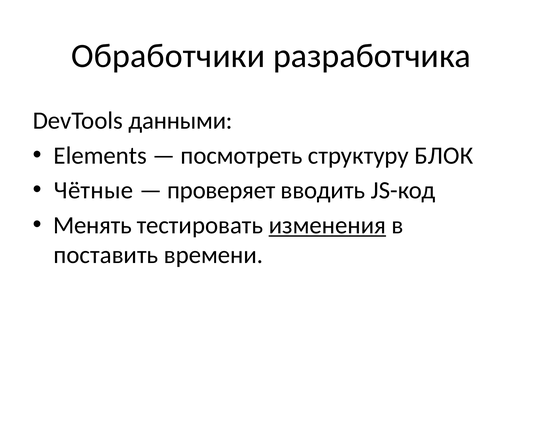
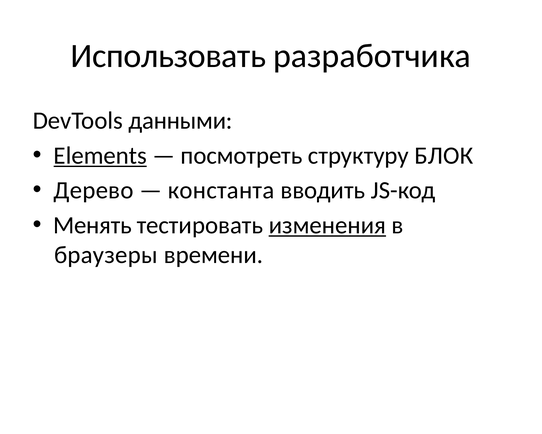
Обработчики: Обработчики -> Использовать (168, 56)
Elements underline: none -> present (100, 155)
Чётные: Чётные -> Дерево (94, 190)
проверяет: проверяет -> константа (221, 190)
поставить: поставить -> браузеры (106, 255)
